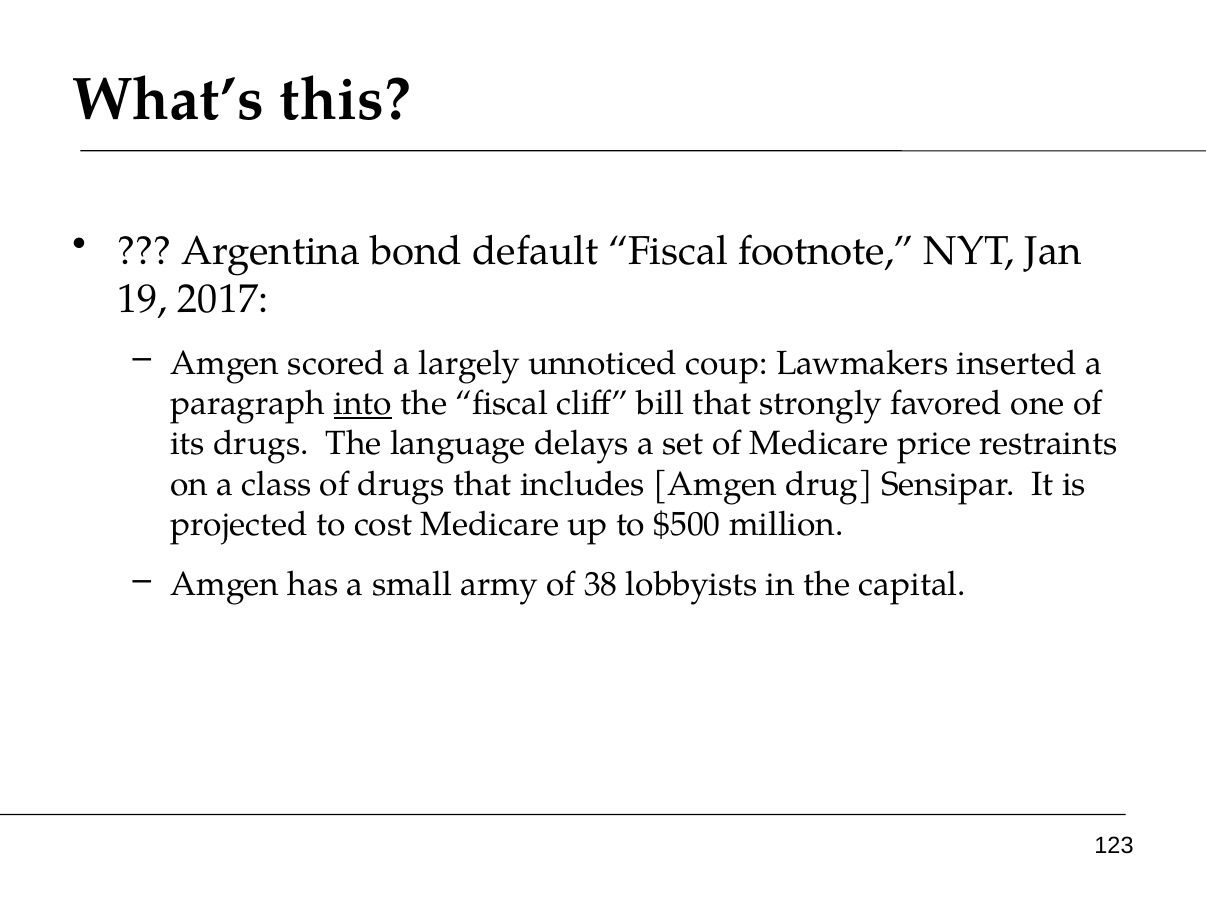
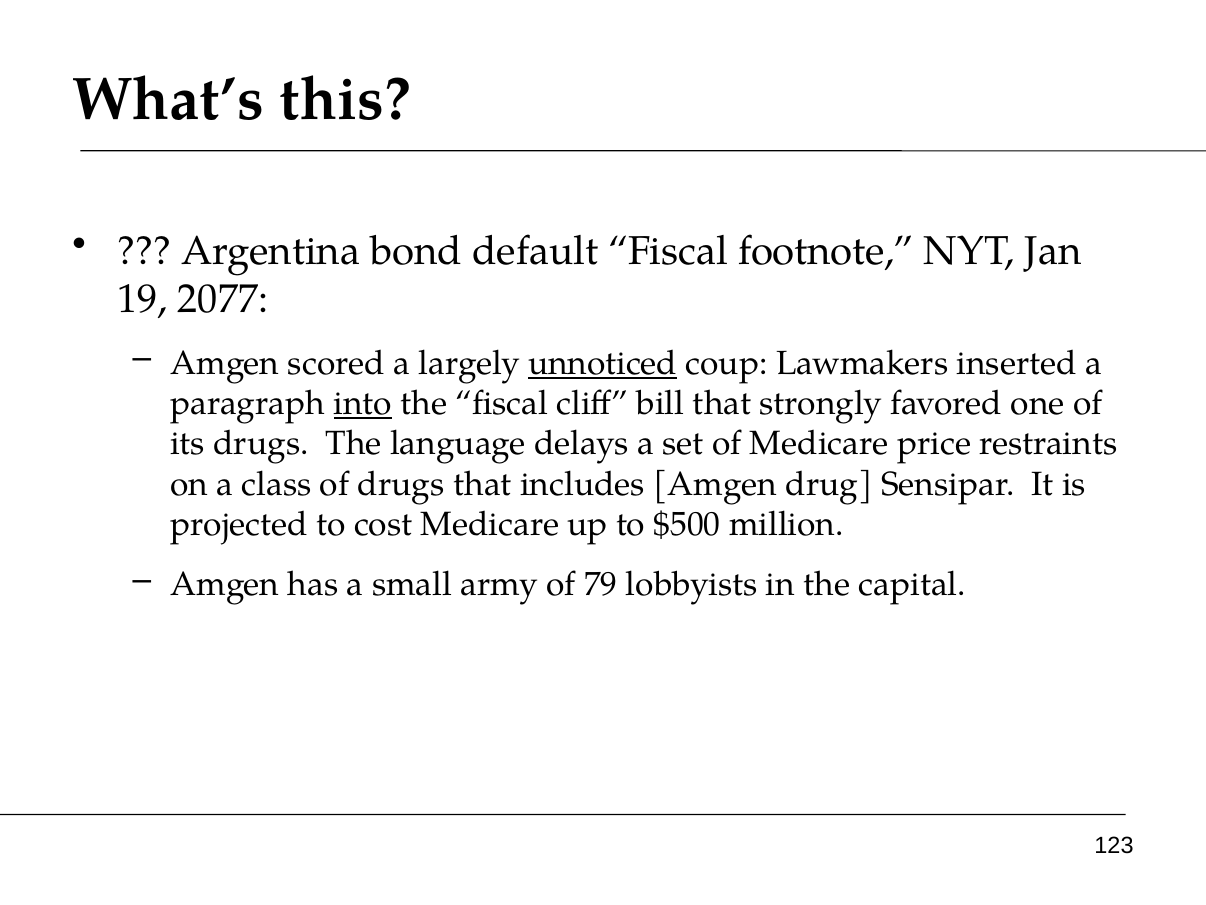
2017: 2017 -> 2077 (223, 299)
unnoticed underline: none -> present (603, 363)
38: 38 -> 79 (601, 584)
